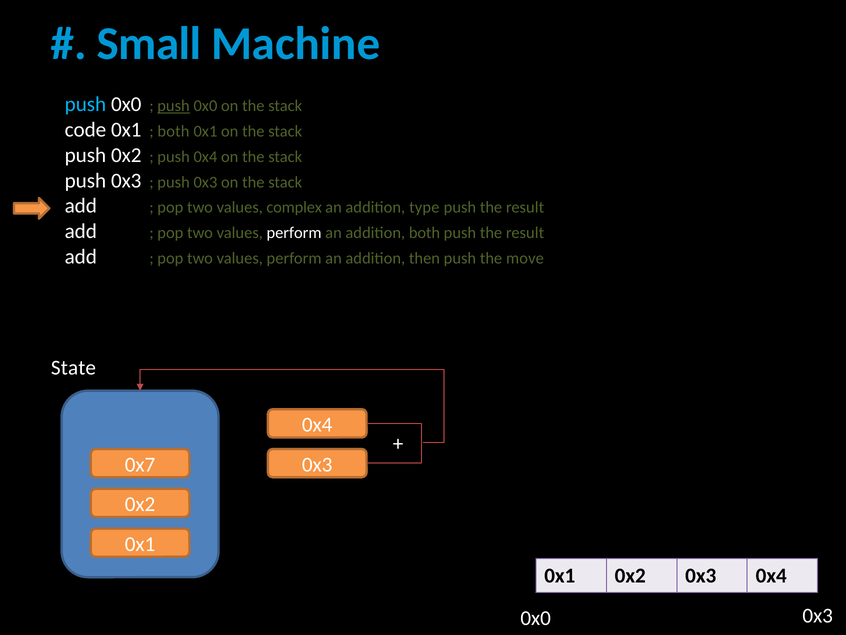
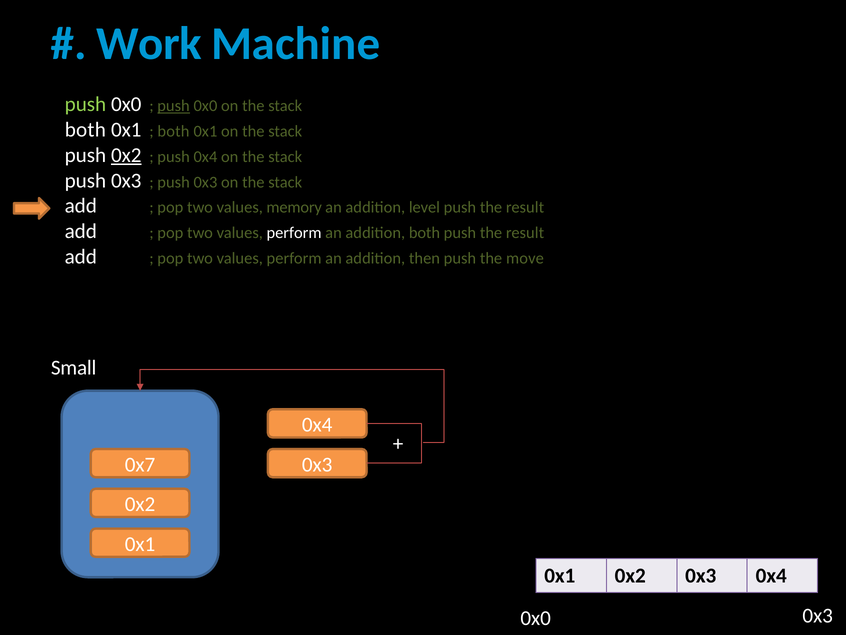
Small: Small -> Work (149, 44)
push colour: light blue -> light green (85, 104)
code: code -> both (85, 130)
0x2 underline: none -> present (126, 155)
complex: complex -> memory (294, 207)
type: type -> level (424, 207)
State: State -> Small (74, 368)
